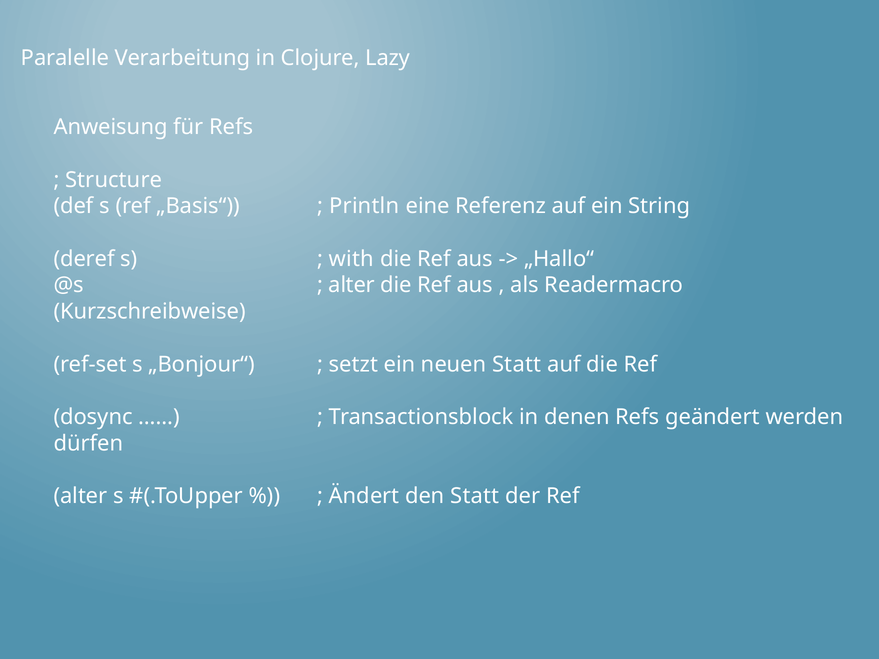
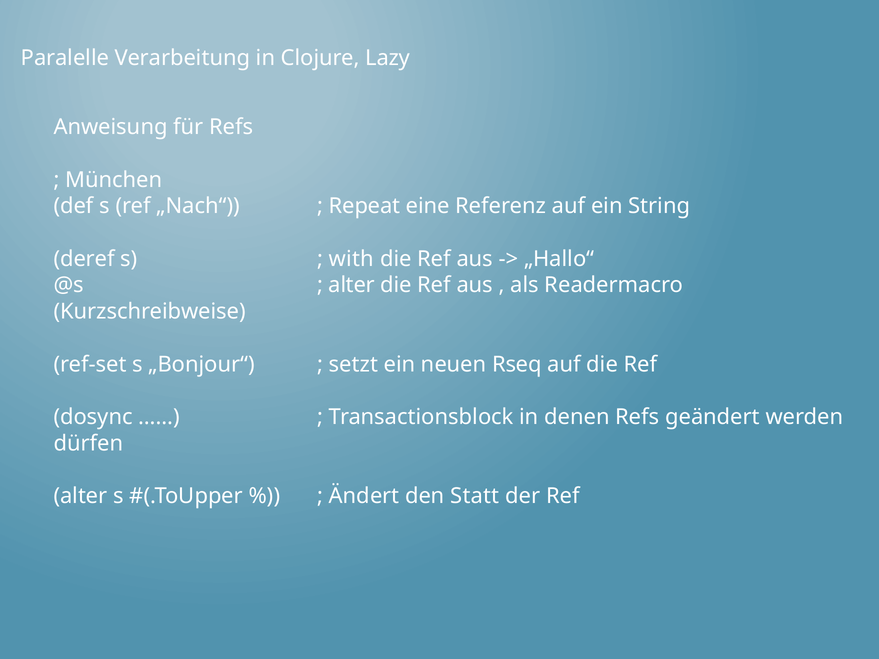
Structure: Structure -> München (114, 180)
„Basis“: „Basis“ -> „Nach“ (198, 206)
Println: Println -> Repeat (364, 206)
neuen Statt: Statt -> Rseq (517, 364)
